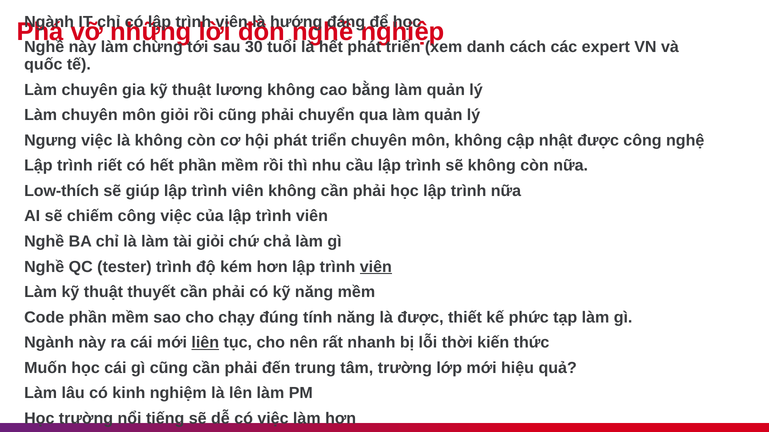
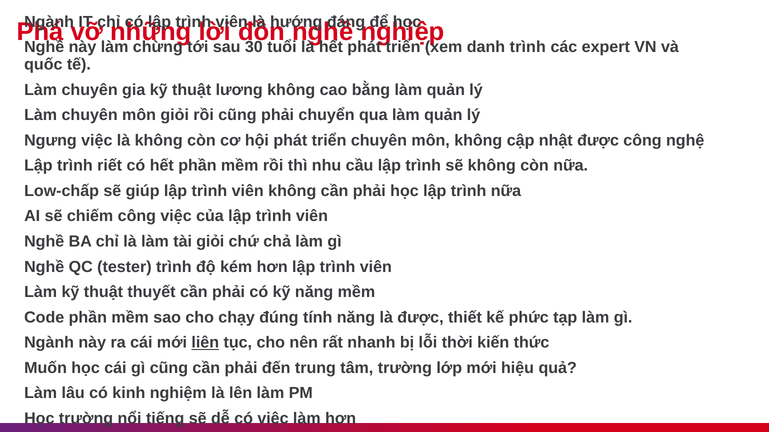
danh cách: cách -> trình (528, 47)
Low-thích: Low-thích -> Low-chấp (62, 191)
viên underline: present -> none (376, 267)
